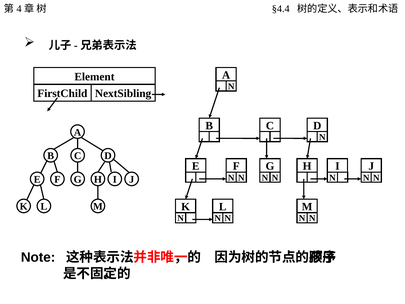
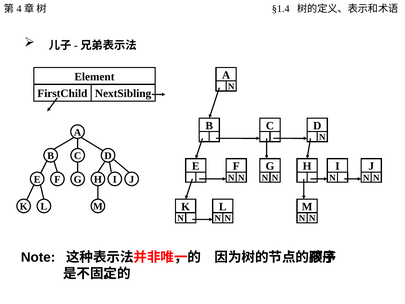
§4.4: §4.4 -> §1.4 (281, 9)
